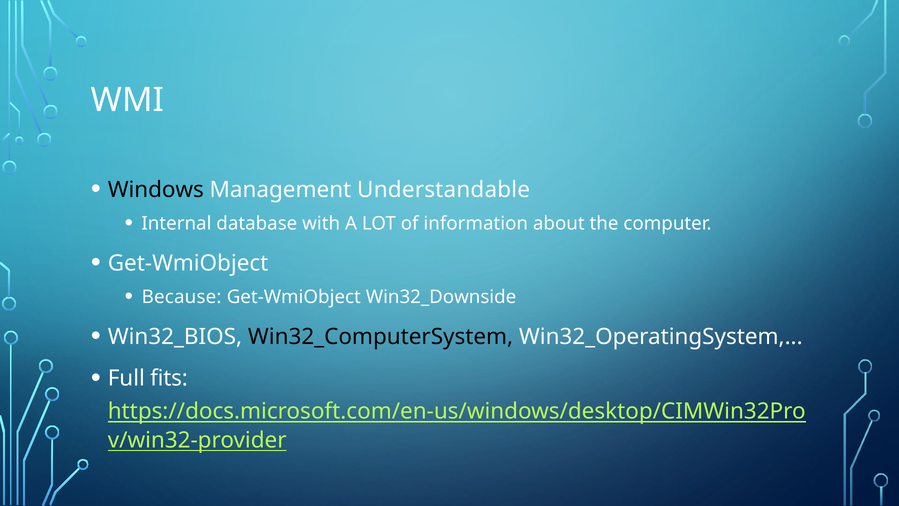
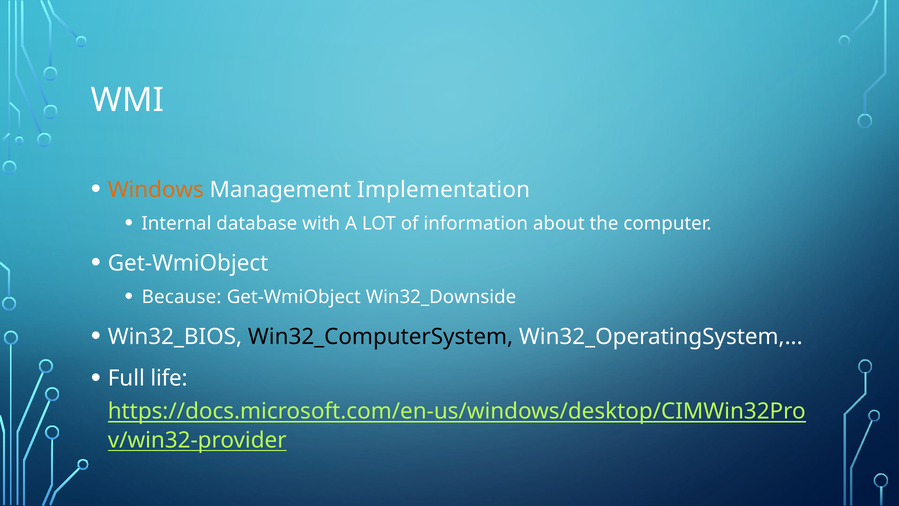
Windows colour: black -> orange (156, 190)
Understandable: Understandable -> Implementation (444, 190)
fits: fits -> life (169, 378)
